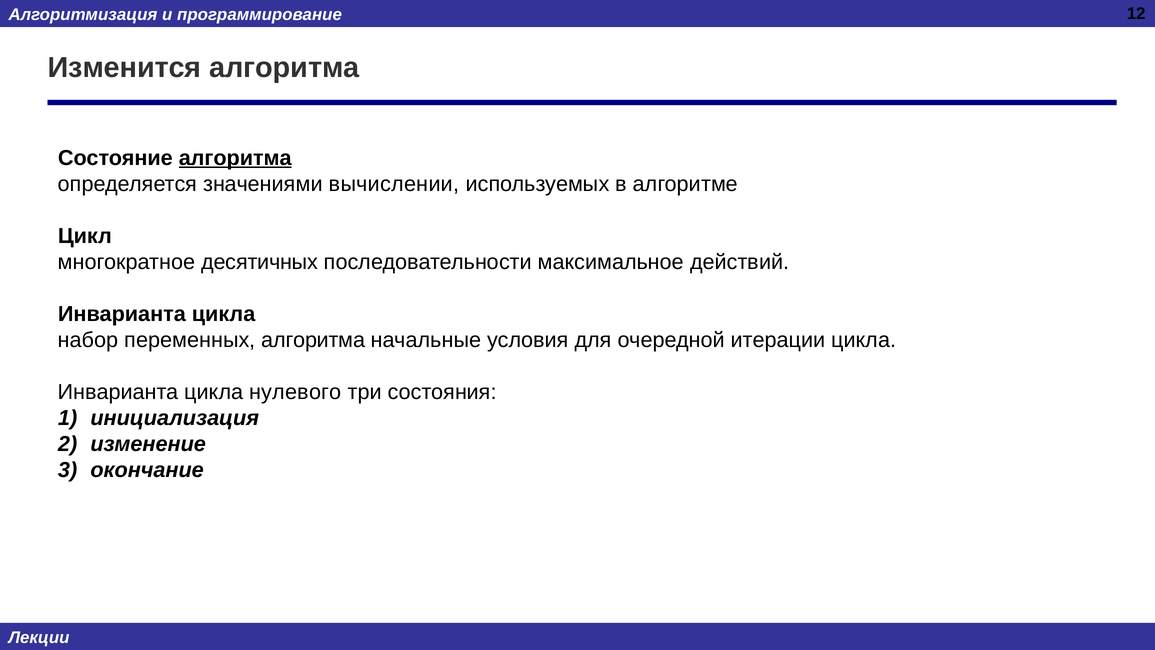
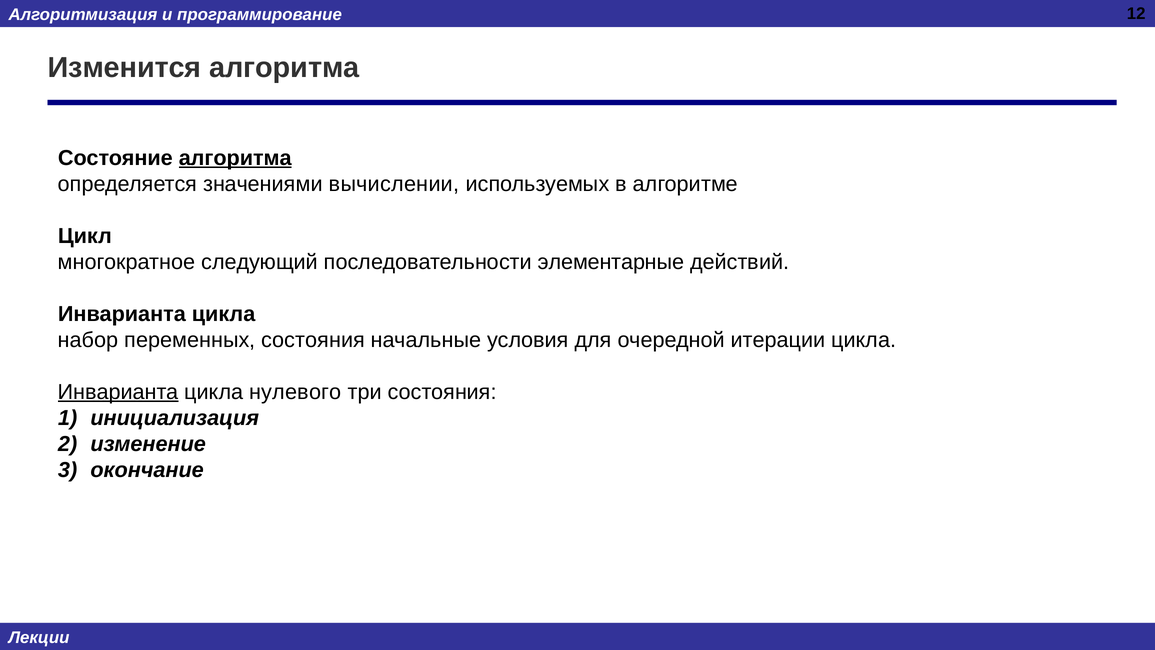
десятичных: десятичных -> следующий (260, 262)
максимальное: максимальное -> элементарные (611, 262)
переменных алгоритма: алгоритма -> состояния (313, 340)
Инварианта underline: none -> present (118, 392)
